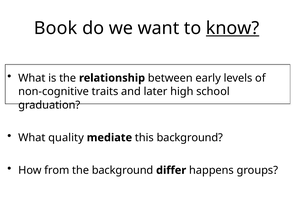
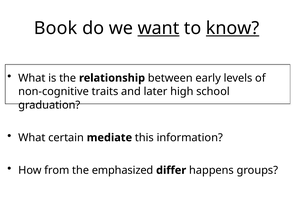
want underline: none -> present (158, 28)
quality: quality -> certain (66, 137)
this background: background -> information (190, 137)
the background: background -> emphasized (123, 170)
